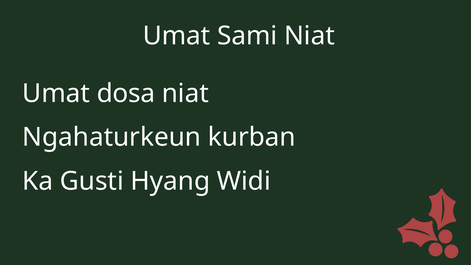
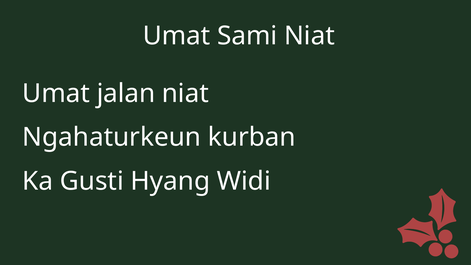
dosa: dosa -> jalan (126, 93)
